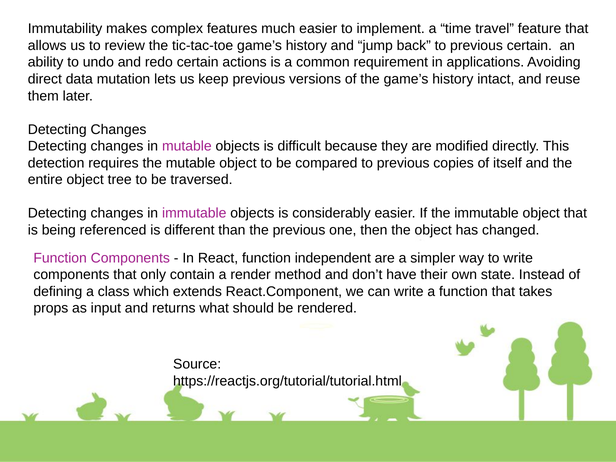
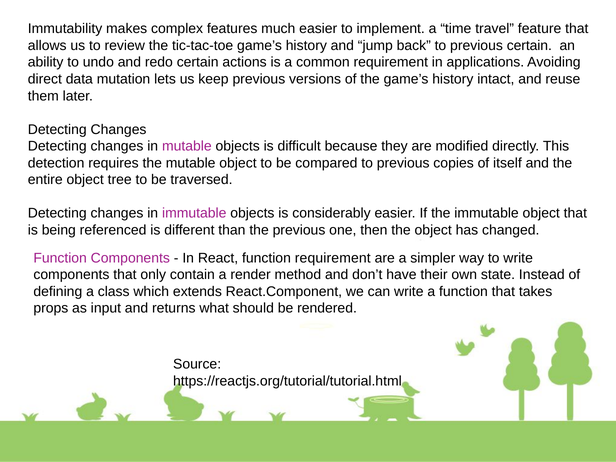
function independent: independent -> requirement (333, 258)
